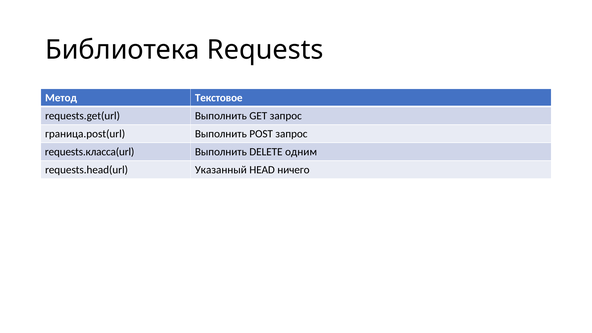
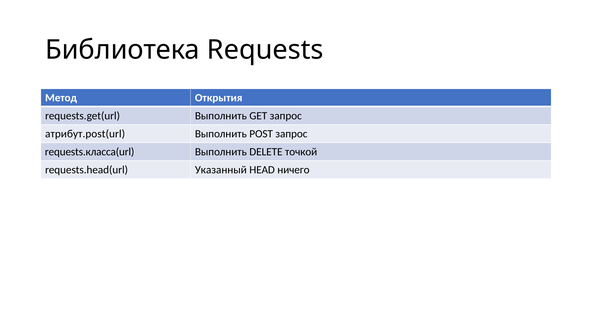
Текстовое: Текстовое -> Открытия (219, 98)
граница.post(url: граница.post(url -> атрибут.post(url (85, 134)
одним: одним -> точкой (301, 152)
